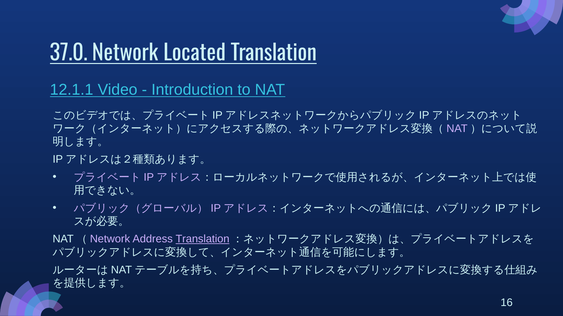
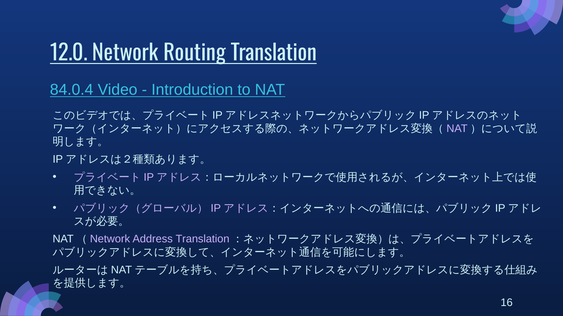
37.0: 37.0 -> 12.0 (69, 54)
Located: Located -> Routing (195, 54)
12.1.1: 12.1.1 -> 84.0.4 (72, 90)
Translation underline: present -> none (203, 240)
